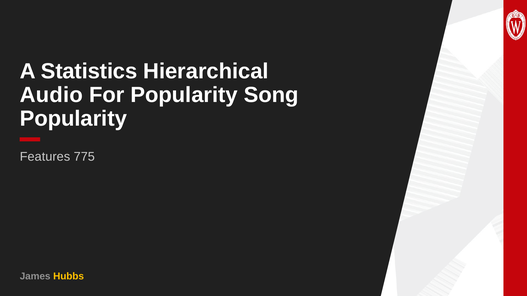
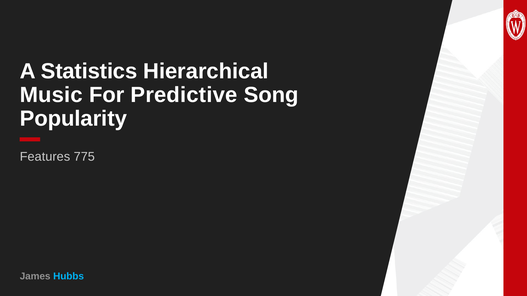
Audio: Audio -> Music (51, 95)
For Popularity: Popularity -> Predictive (184, 95)
Hubbs colour: yellow -> light blue (69, 277)
